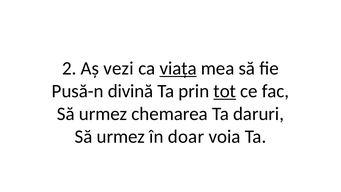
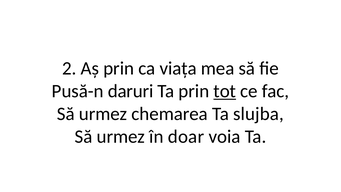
Aș vezi: vezi -> prin (119, 68)
viața underline: present -> none (178, 68)
divină: divină -> daruri (131, 91)
daruri: daruri -> slujba (258, 114)
